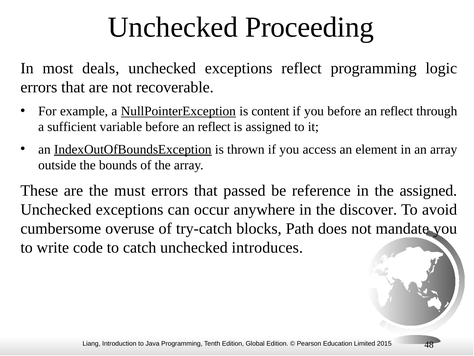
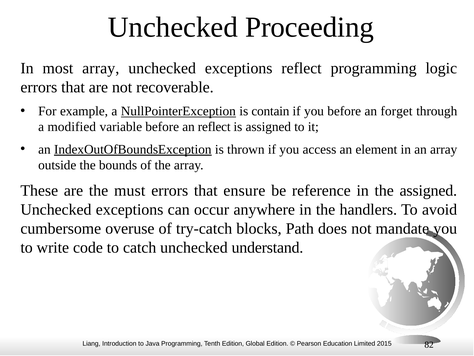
most deals: deals -> array (101, 68)
content: content -> contain (270, 111)
reflect: reflect -> forget (397, 111)
sufficient: sufficient -> modified (72, 127)
passed: passed -> ensure (244, 190)
discover: discover -> handlers (368, 209)
introduces: introduces -> understand (267, 247)
48: 48 -> 82 (429, 344)
